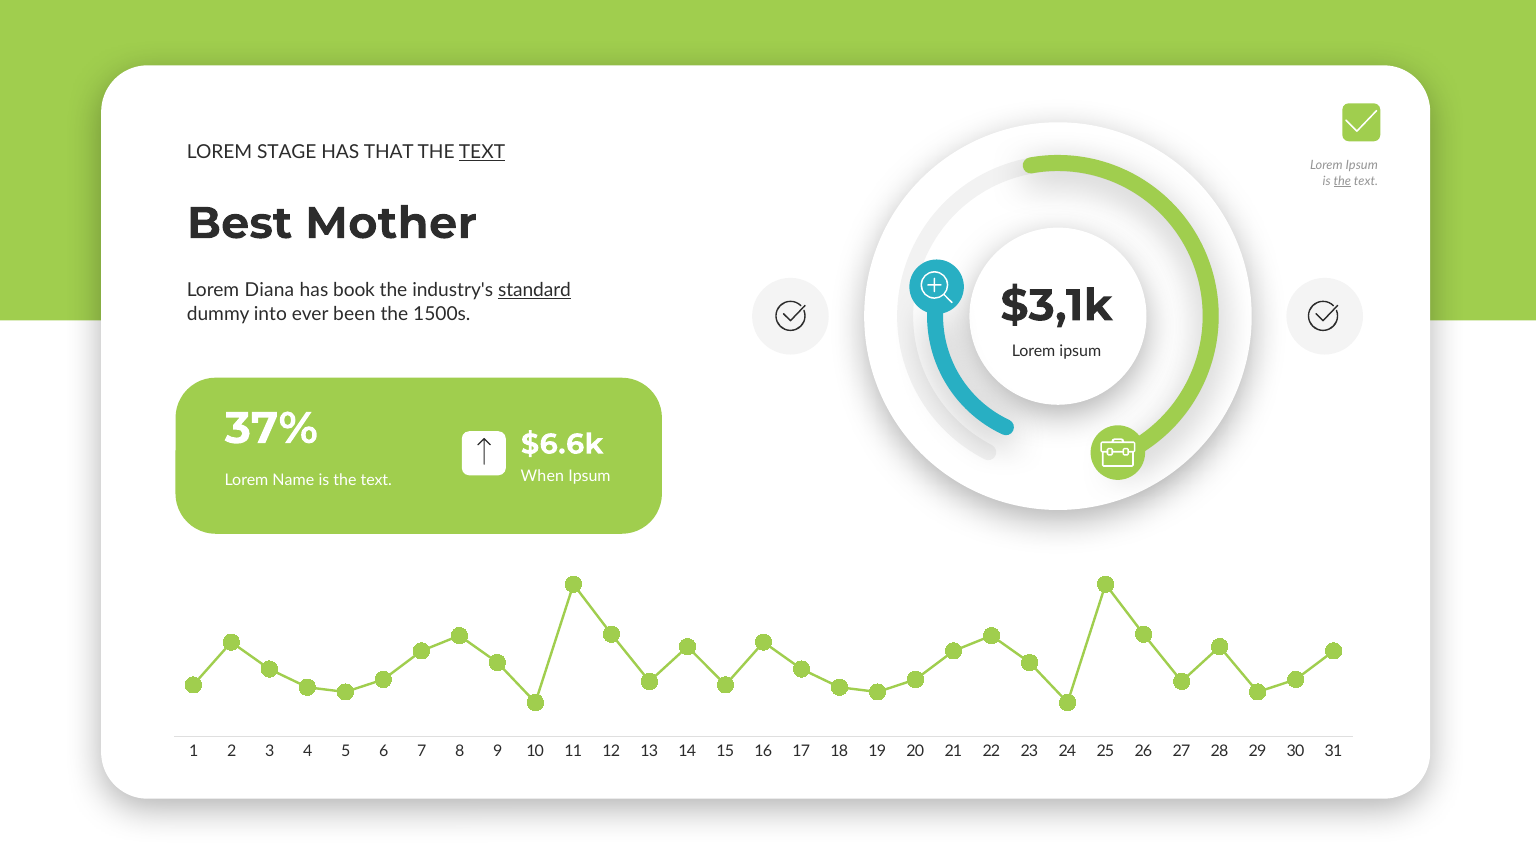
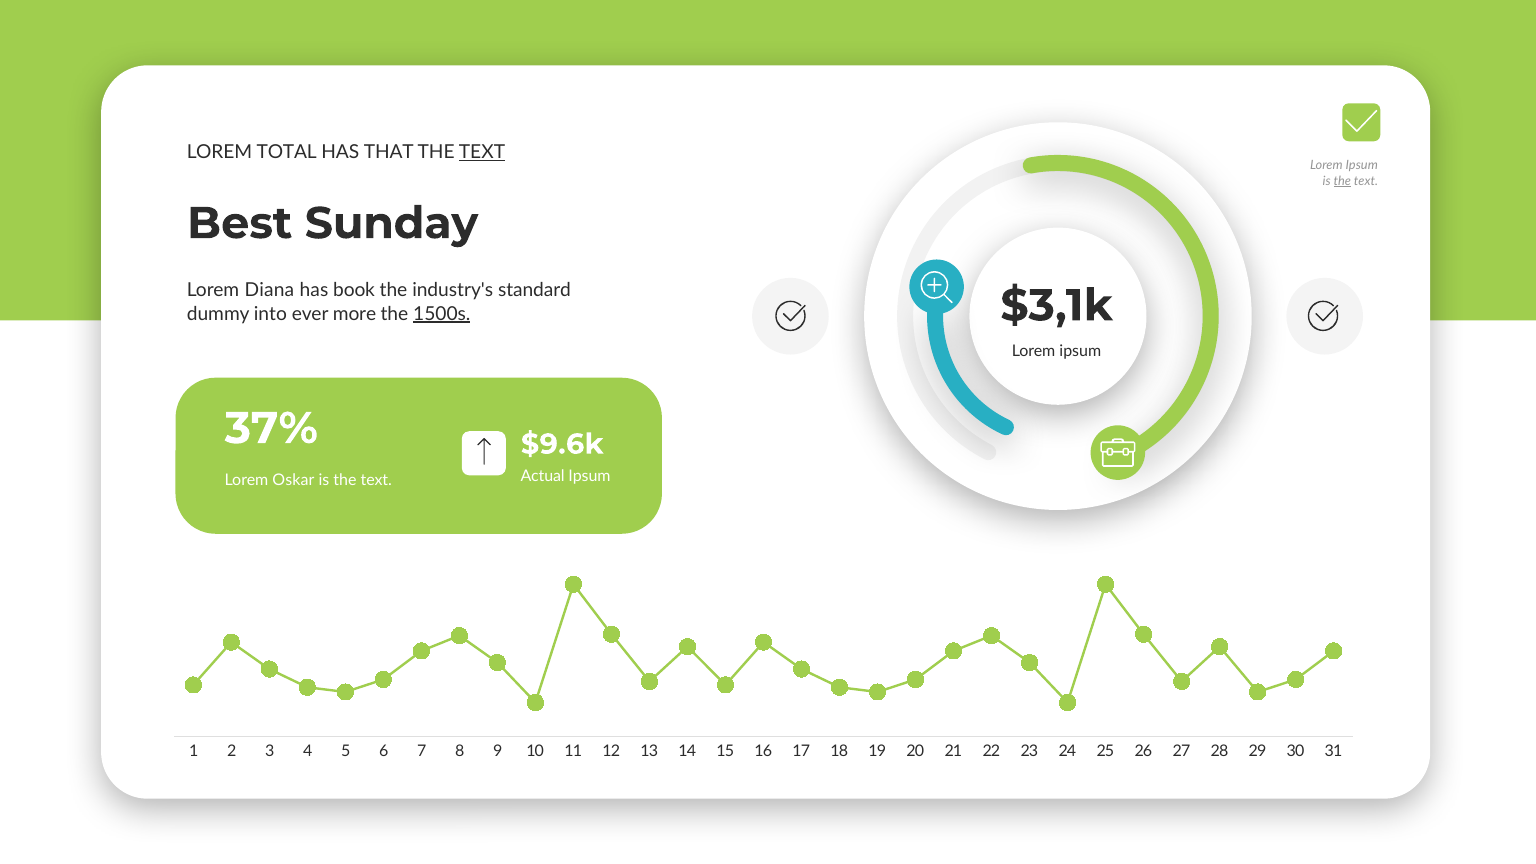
STAGE: STAGE -> TOTAL (287, 152)
Mother: Mother -> Sunday (391, 223)
standard underline: present -> none (535, 291)
been: been -> more (355, 314)
1500s underline: none -> present (442, 314)
$6.6k: $6.6k -> $9.6k (562, 444)
When: When -> Actual (543, 476)
Name: Name -> Oskar (293, 481)
